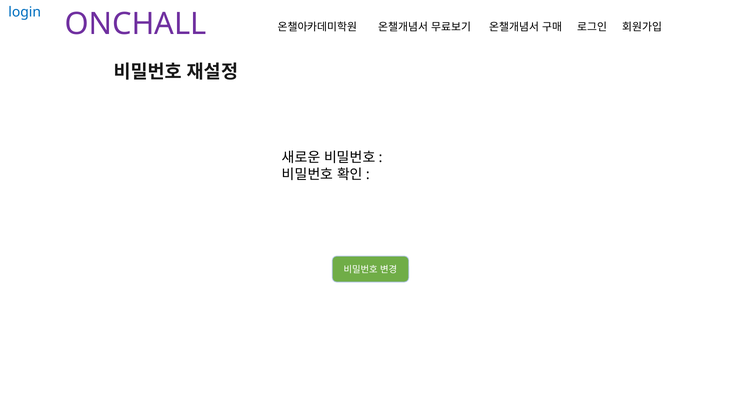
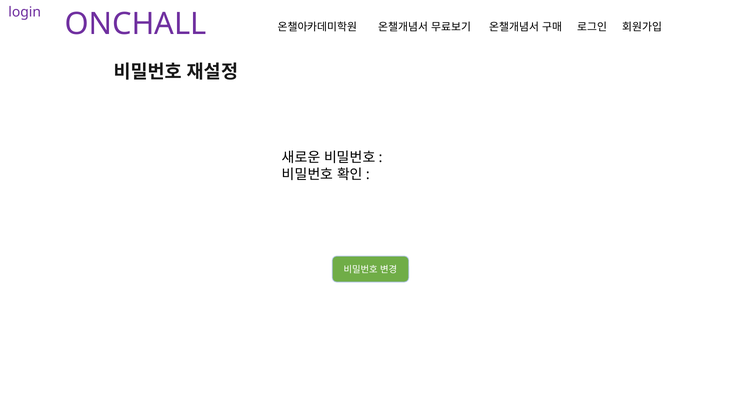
login colour: blue -> purple (25, 12)
